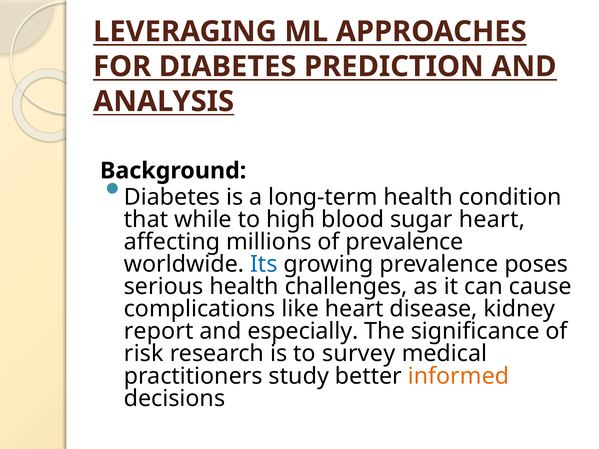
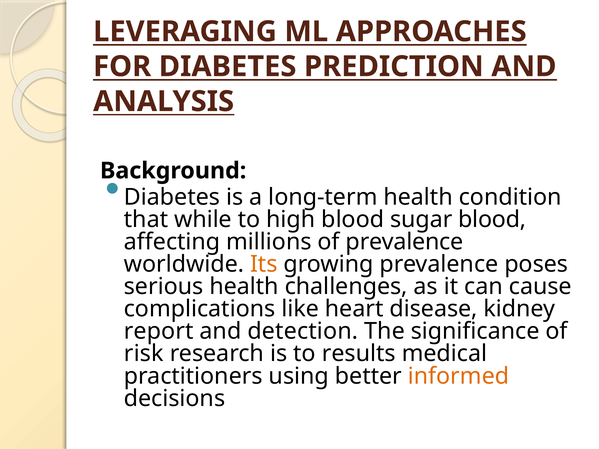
sugar heart: heart -> blood (492, 220)
Its colour: blue -> orange (264, 264)
especially: especially -> detection (303, 331)
survey: survey -> results (359, 354)
study: study -> using (299, 376)
